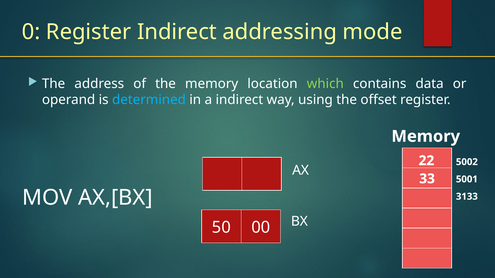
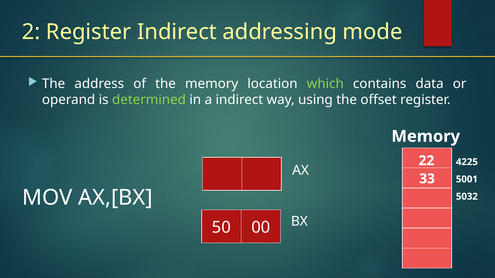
0: 0 -> 2 (31, 32)
determined colour: light blue -> light green (149, 100)
5002: 5002 -> 4225 (467, 162)
3133: 3133 -> 5032 (467, 197)
